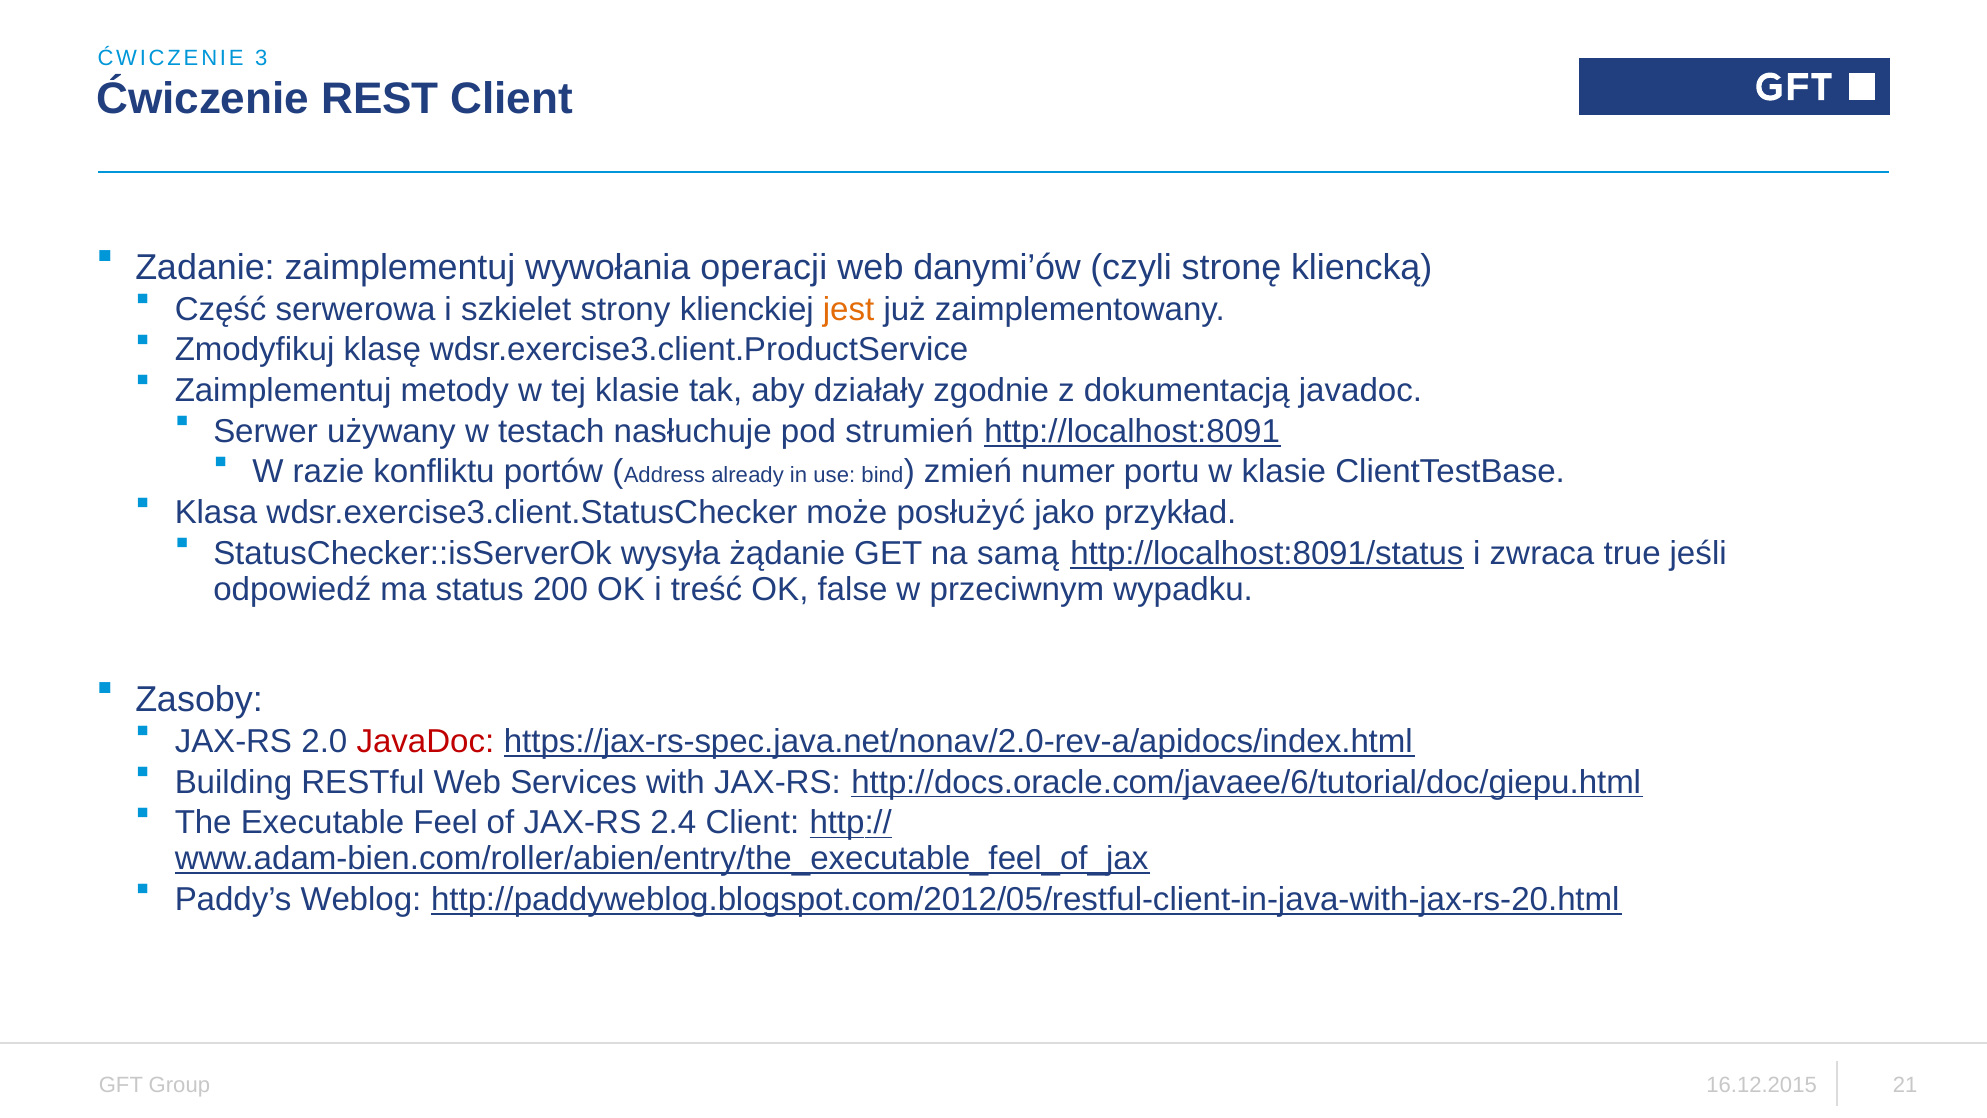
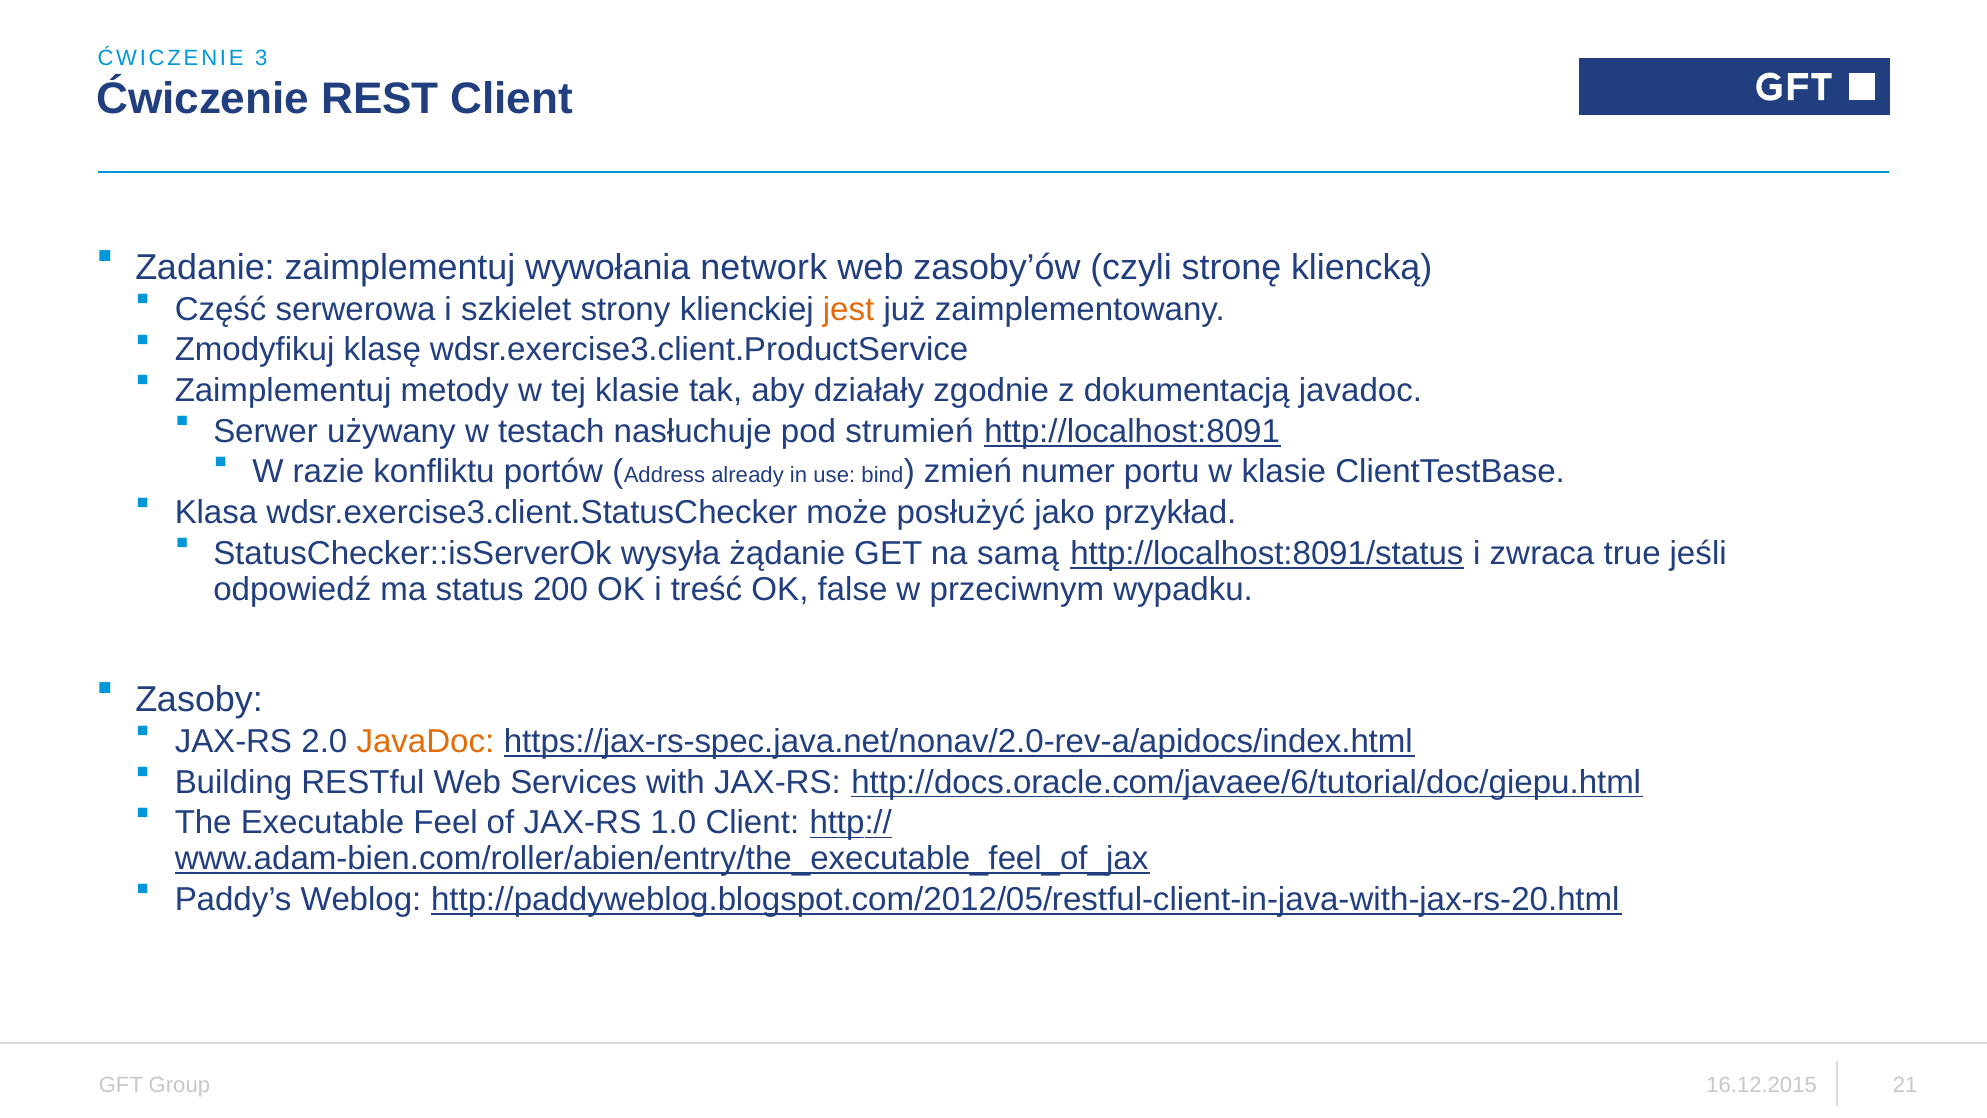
operacji: operacji -> network (764, 267)
danymi’ów: danymi’ów -> zasoby’ów (997, 267)
JavaDoc colour: red -> orange (425, 741)
2.4: 2.4 -> 1.0 (673, 823)
